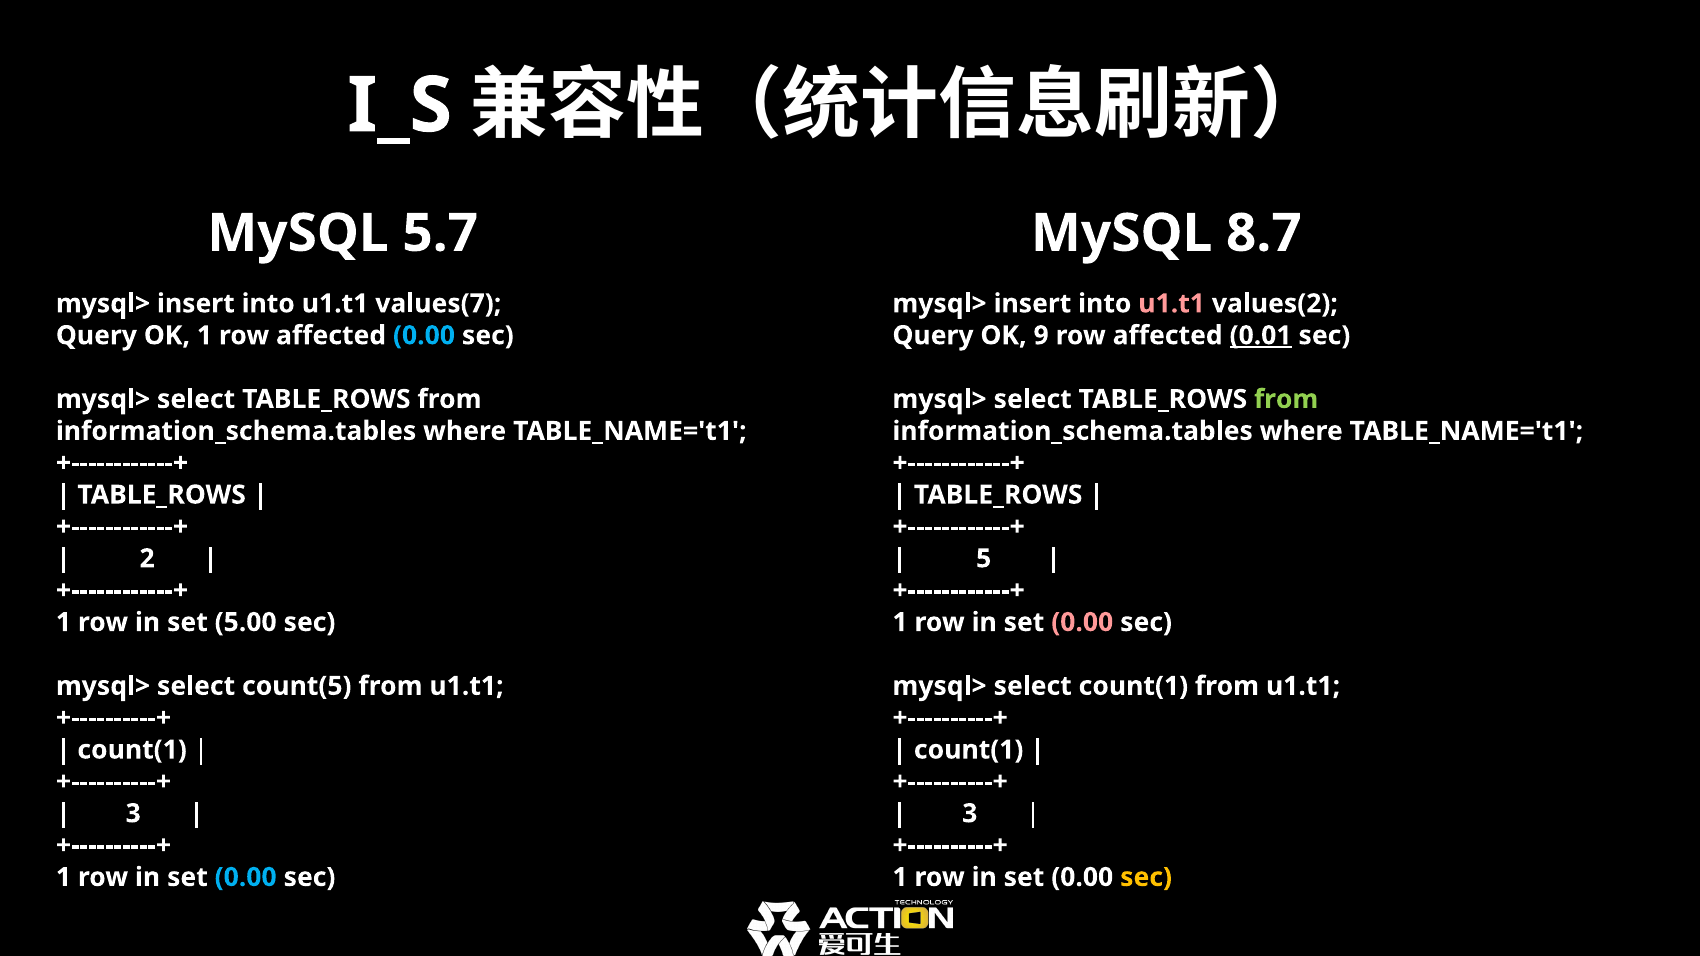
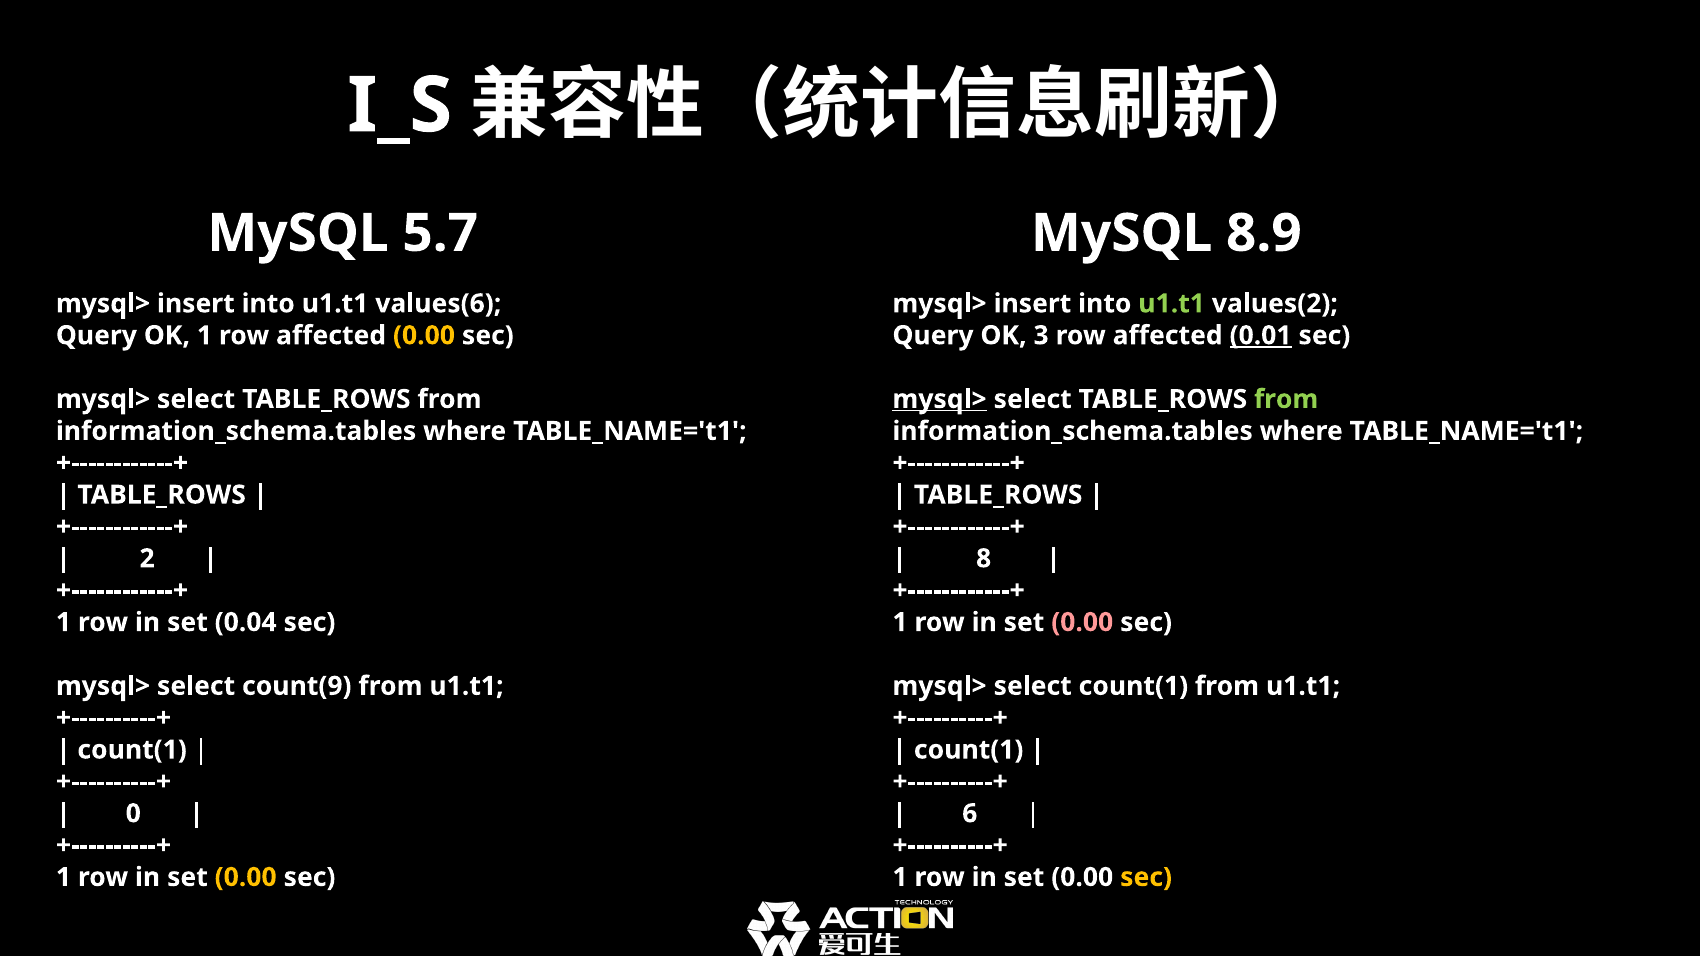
8.7: 8.7 -> 8.9 (1264, 233)
values(7: values(7 -> values(6 (438, 304)
u1.t1 colour: pink -> light green (1172, 304)
0.00 colour: light blue -> yellow (424, 336)
9: 9 -> 3 (1041, 336)
mysql> underline: none -> present (940, 399)
5: 5 -> 8 (984, 559)
5.00: 5.00 -> 0.04 (246, 622)
count(5: count(5 -> count(9 (297, 686)
3: 3 -> 0 (133, 814)
3: 3 -> 6 (970, 814)
0.00 colour: light blue -> yellow (246, 877)
